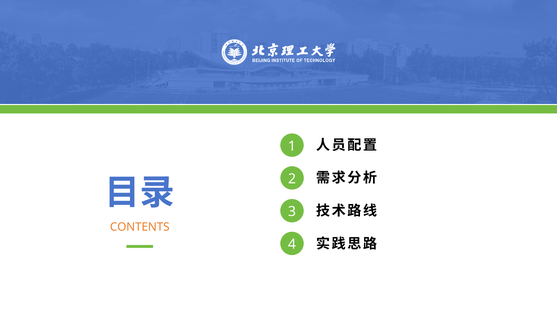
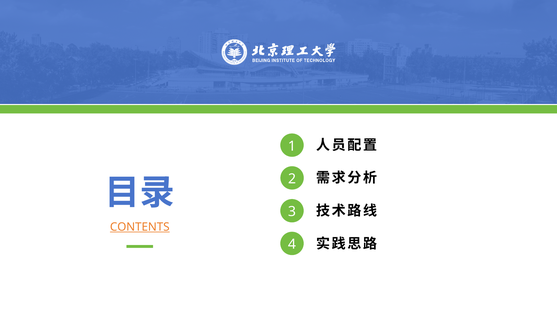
CONTENTS underline: none -> present (140, 227)
